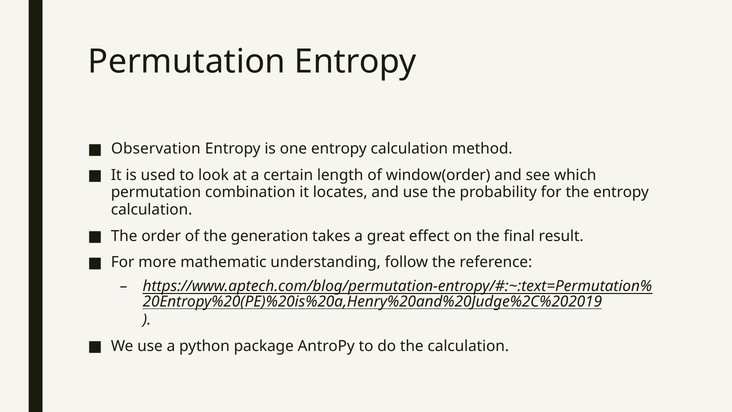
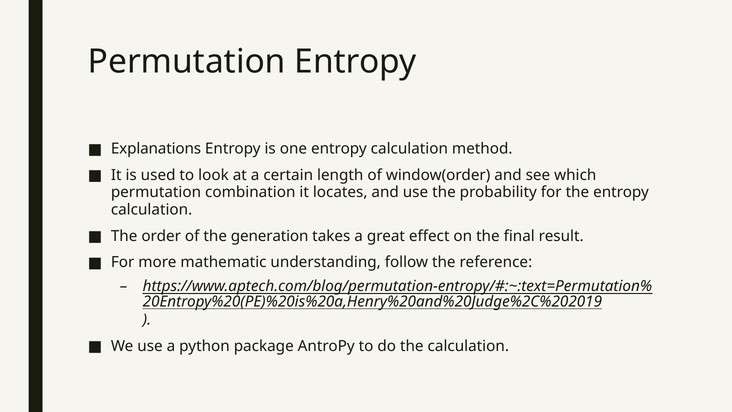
Observation: Observation -> Explanations (156, 149)
